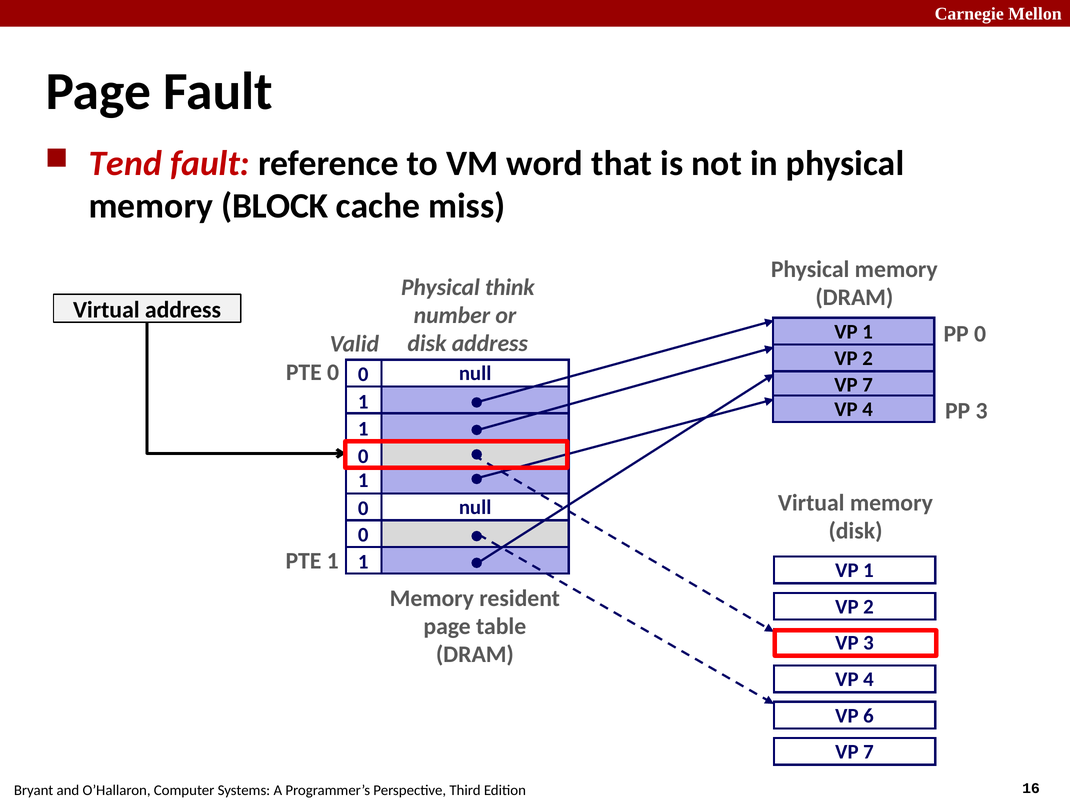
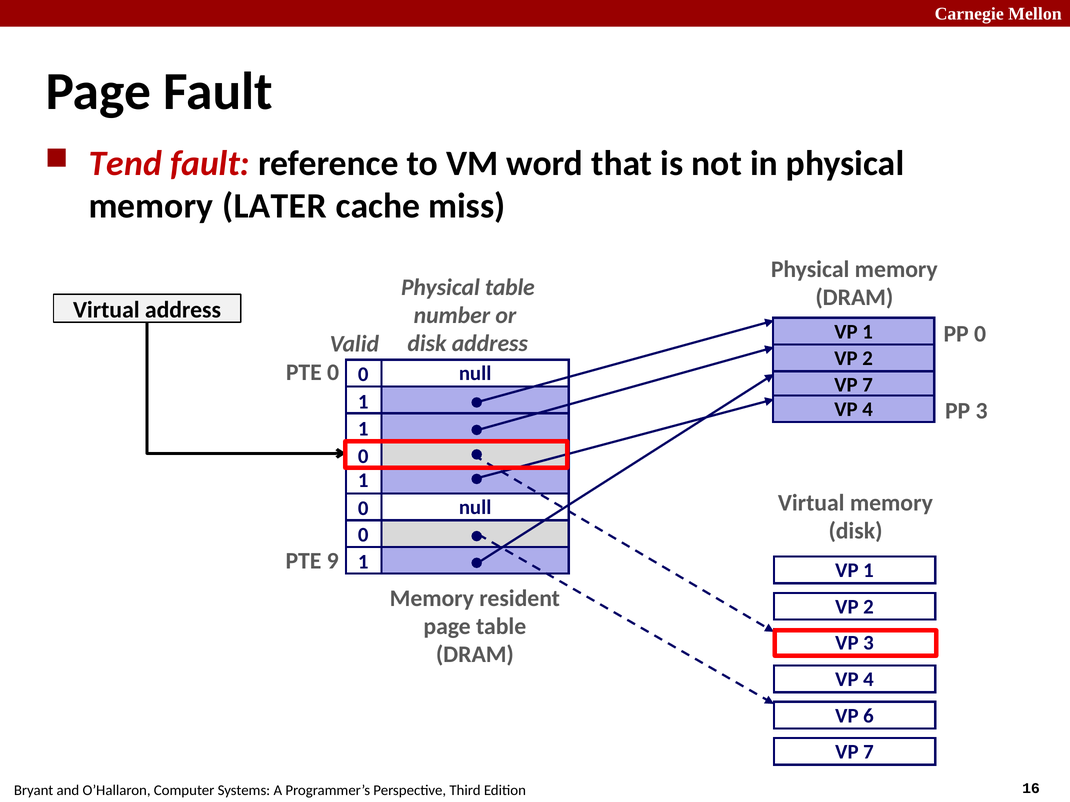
BLOCK: BLOCK -> LATER (274, 206)
Physical think: think -> table (510, 288)
PTE 1: 1 -> 9 (333, 561)
